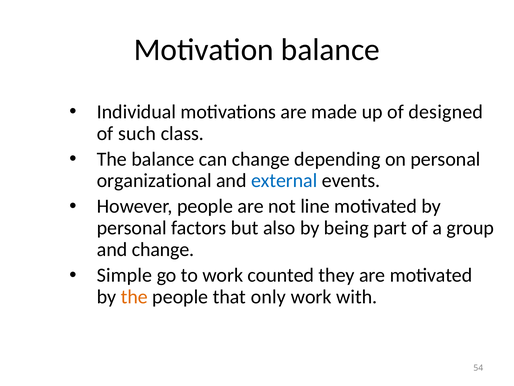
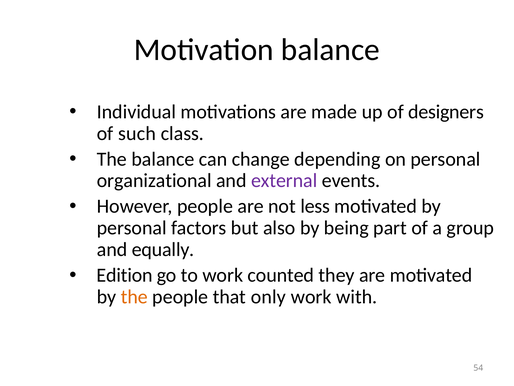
designed: designed -> designers (446, 112)
external colour: blue -> purple (284, 180)
line: line -> less (315, 206)
and change: change -> equally (163, 249)
Simple: Simple -> Edition (125, 275)
